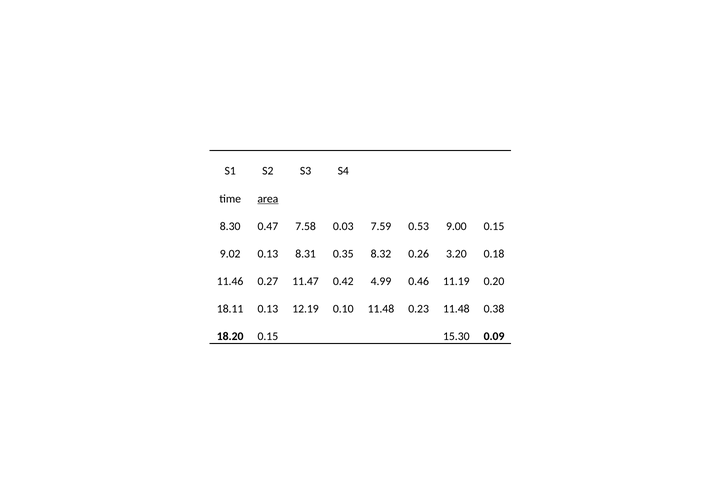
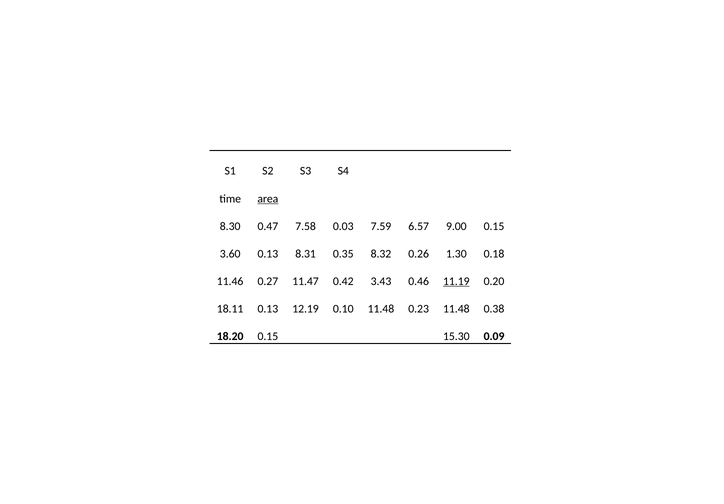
0.53: 0.53 -> 6.57 (419, 226)
9.02: 9.02 -> 3.60 (230, 254)
3.20: 3.20 -> 1.30 (456, 254)
4.99: 4.99 -> 3.43 (381, 281)
11.19 underline: none -> present (456, 281)
